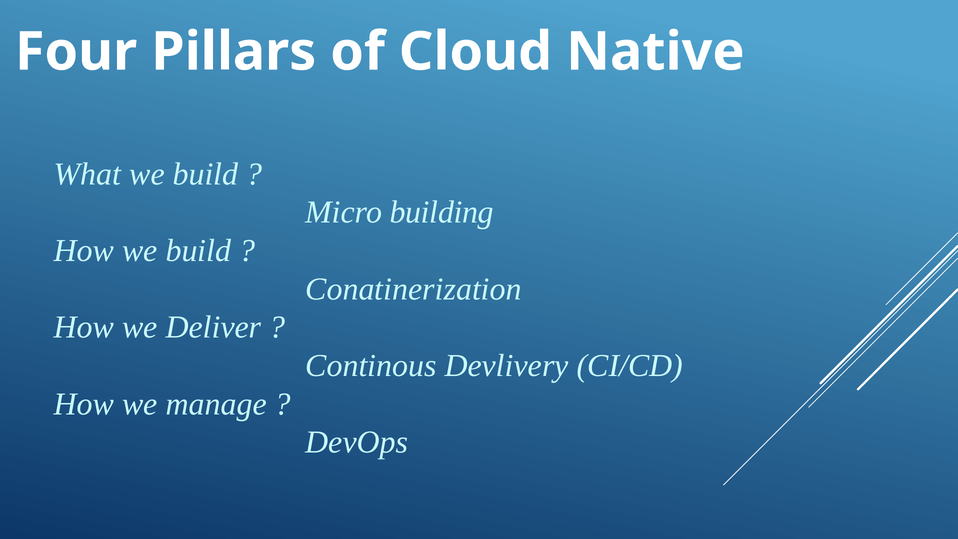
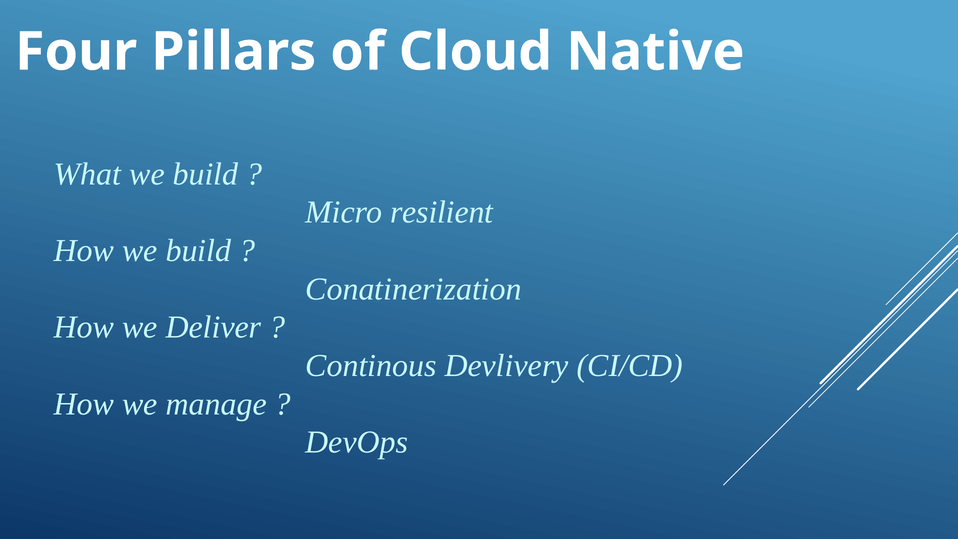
building: building -> resilient (442, 212)
